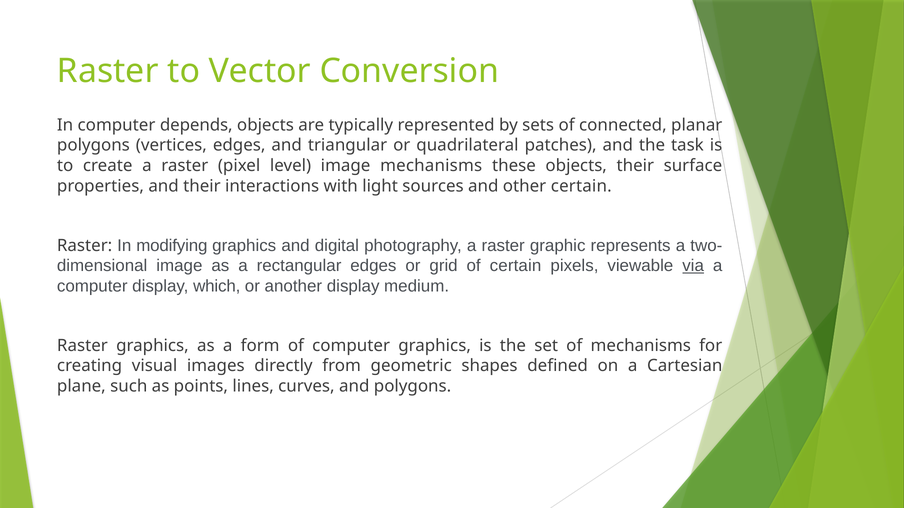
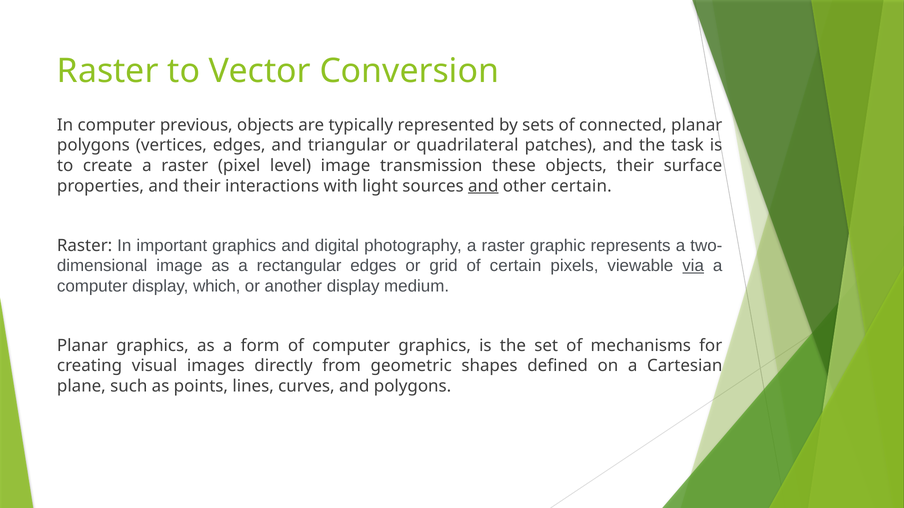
depends: depends -> previous (196, 125)
image mechanisms: mechanisms -> transmission (431, 166)
and underline: none -> present (483, 186)
modifying: modifying -> important (172, 246)
Raster: Raster -> Planar (82, 346)
